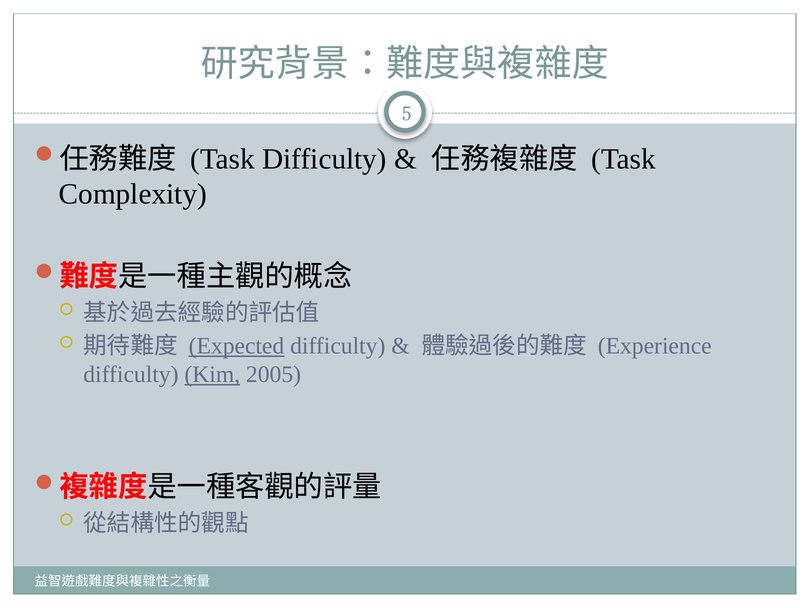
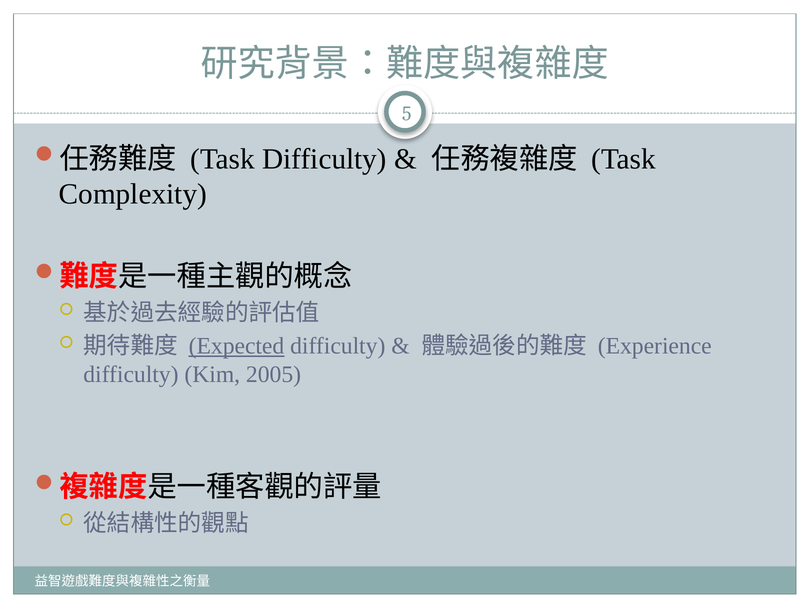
Kim underline: present -> none (212, 374)
